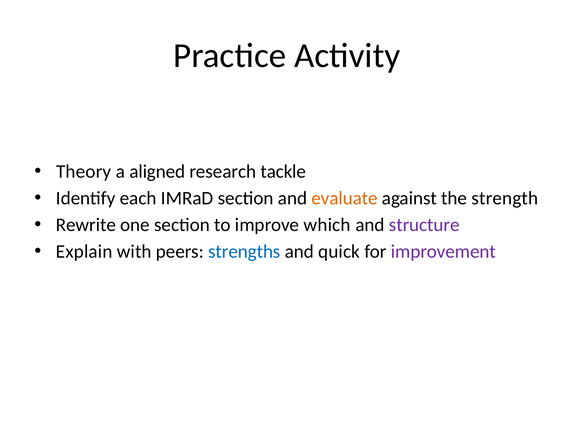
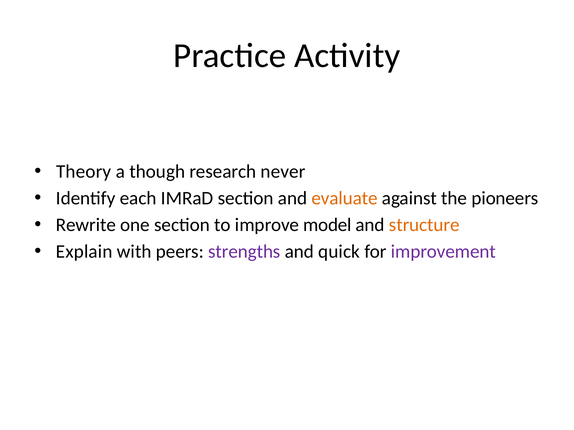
aligned: aligned -> though (157, 172)
tackle: tackle -> never (283, 172)
strength: strength -> pioneers (505, 198)
which: which -> model (327, 225)
structure colour: purple -> orange (424, 225)
strengths colour: blue -> purple (244, 252)
